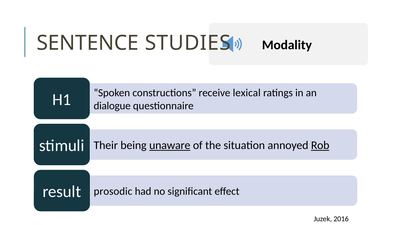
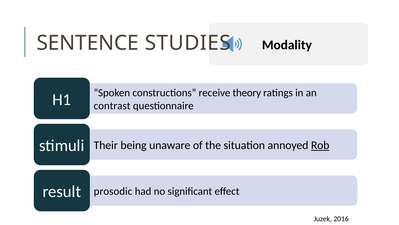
lexical: lexical -> theory (247, 92)
dialogue: dialogue -> contrast (112, 105)
unaware underline: present -> none (170, 145)
